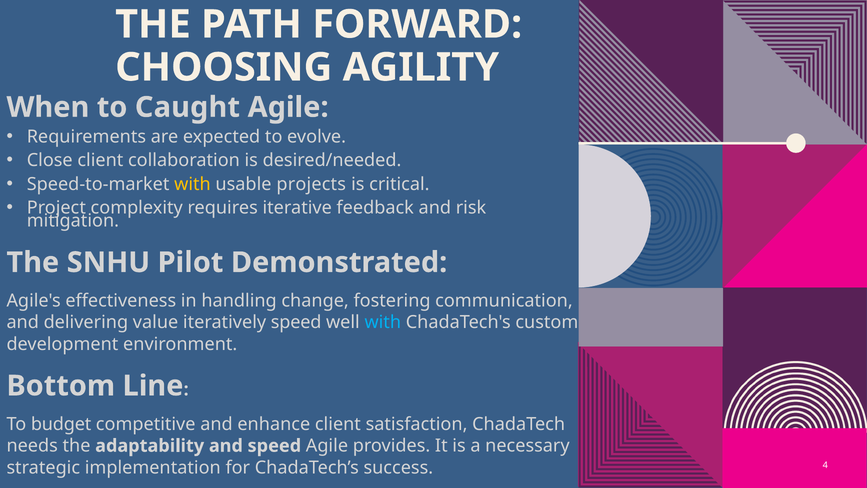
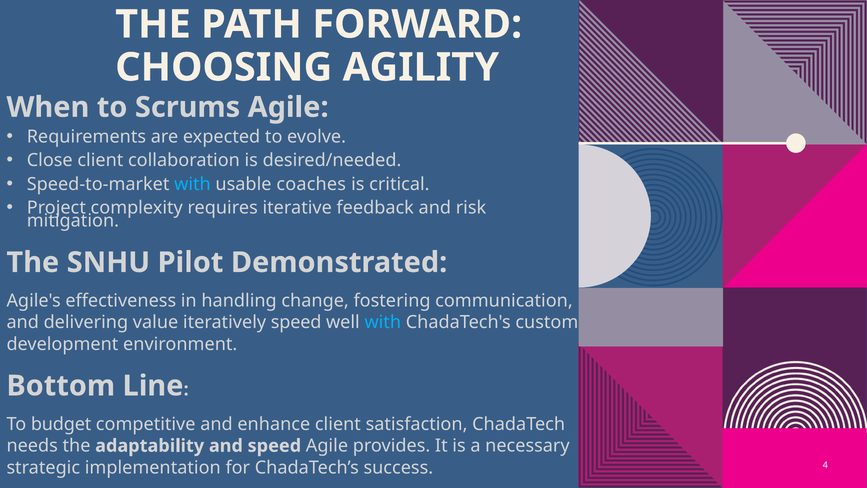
Caught: Caught -> Scrums (188, 107)
with colour: yellow -> light blue (192, 184)
projects: projects -> coaches (311, 184)
